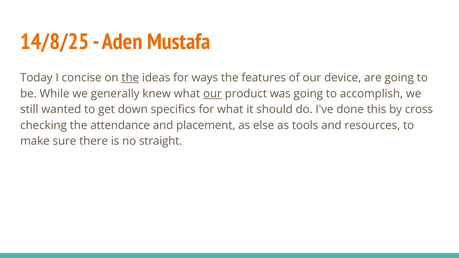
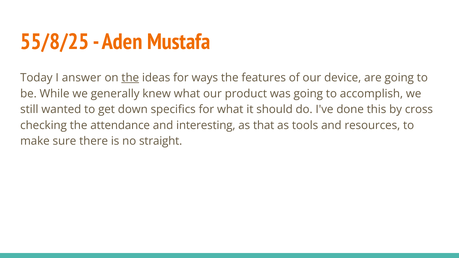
14/8/25: 14/8/25 -> 55/8/25 (55, 42)
concise: concise -> answer (82, 78)
our underline: present -> none (212, 94)
placement: placement -> interesting (206, 125)
else: else -> that (264, 125)
